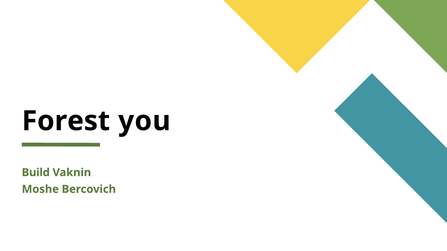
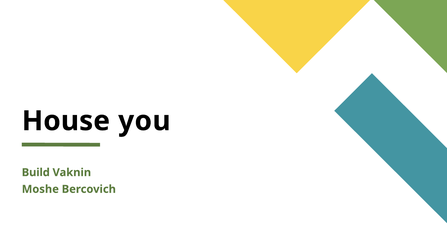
Forest: Forest -> House (66, 121)
